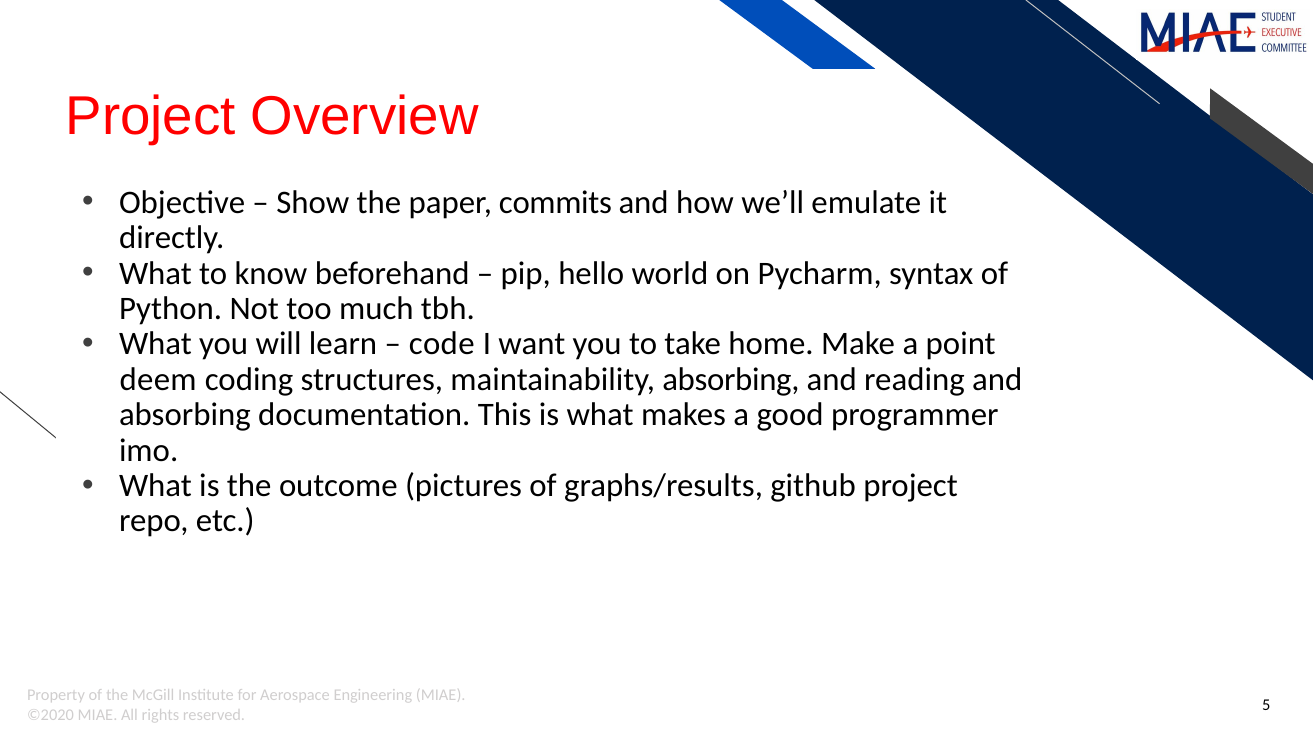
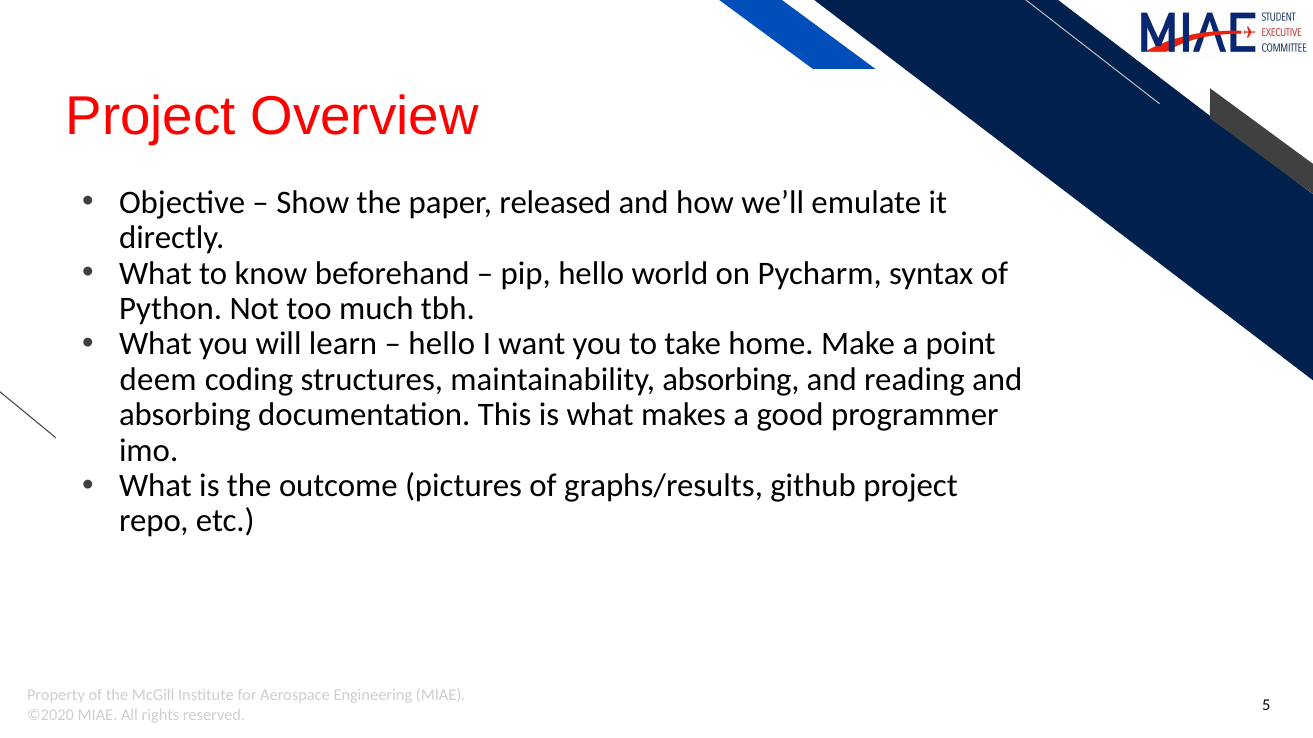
commits: commits -> released (555, 203)
code: code -> hello (442, 344)
